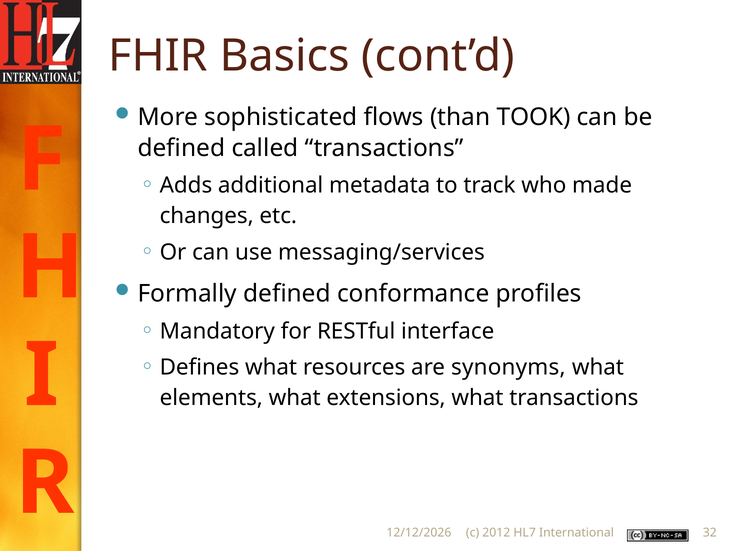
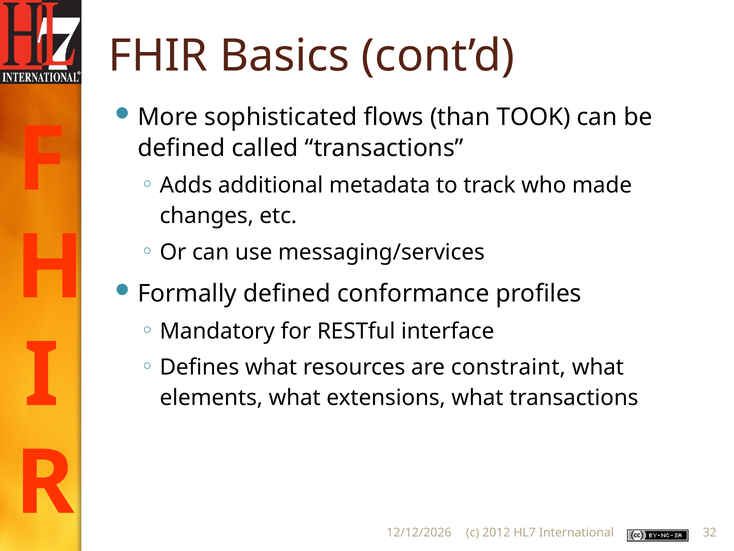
synonyms: synonyms -> constraint (508, 367)
